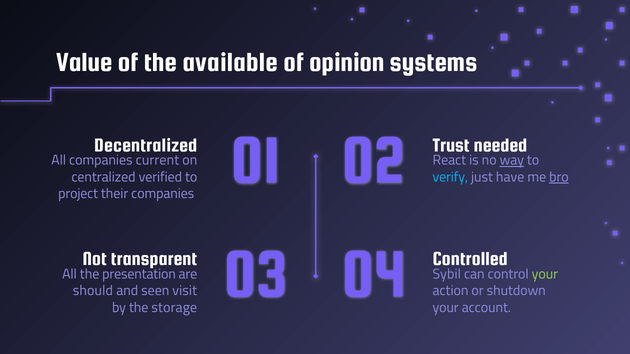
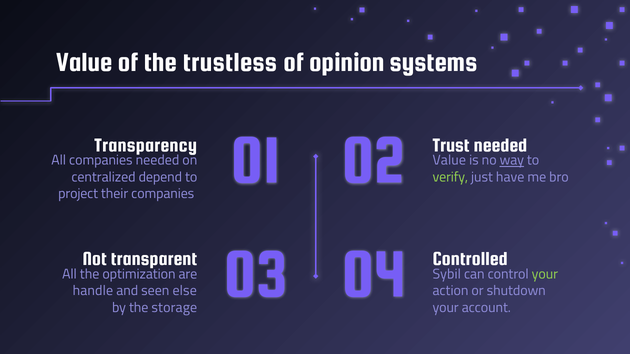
available: available -> trustless (230, 62)
02 React: React -> Value (449, 160)
Decentralized: Decentralized -> Transparency (146, 145)
companies current: current -> needed (157, 160)
verified: verified -> depend (160, 177)
verify colour: light blue -> light green (450, 177)
bro underline: present -> none (559, 177)
presentation: presentation -> optimization (139, 274)
should: should -> handle (93, 291)
visit: visit -> else (185, 291)
